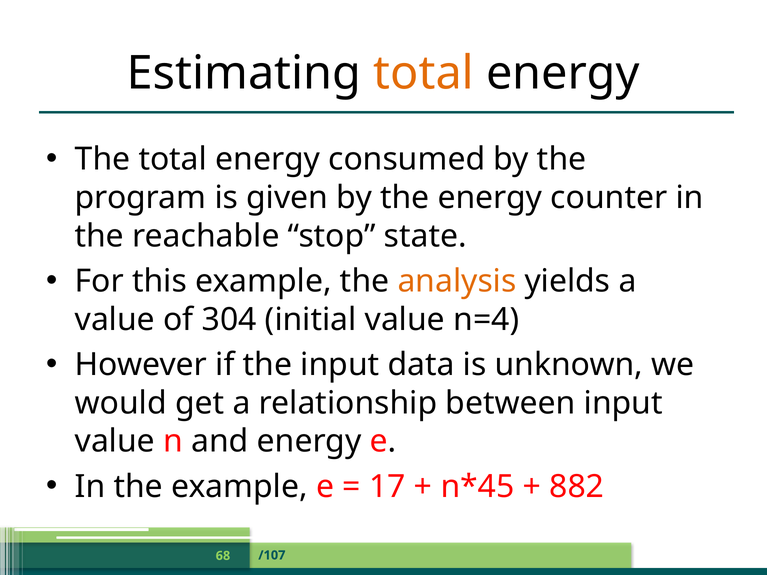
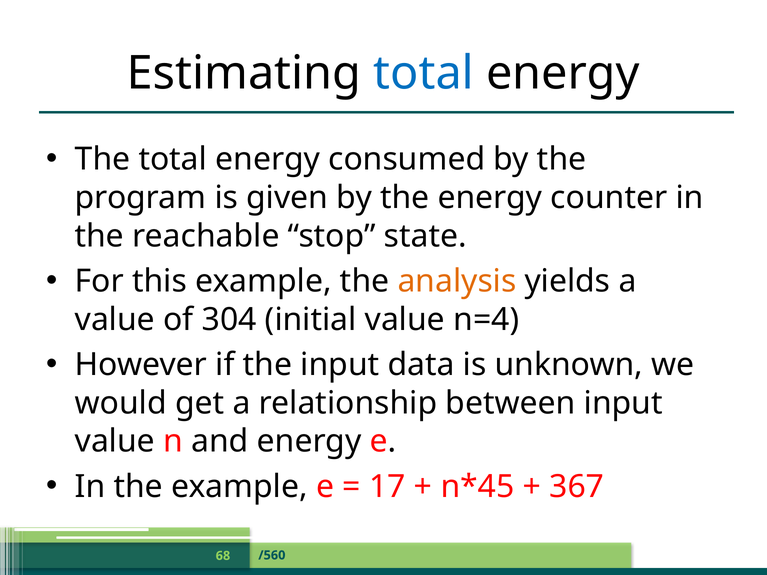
total colour: orange -> blue (424, 73)
882: 882 -> 367 (577, 487)
/107: /107 -> /560 (272, 555)
